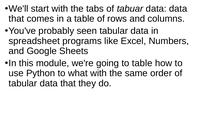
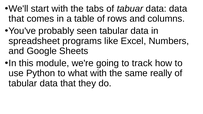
to table: table -> track (142, 63)
order: order -> really (161, 73)
